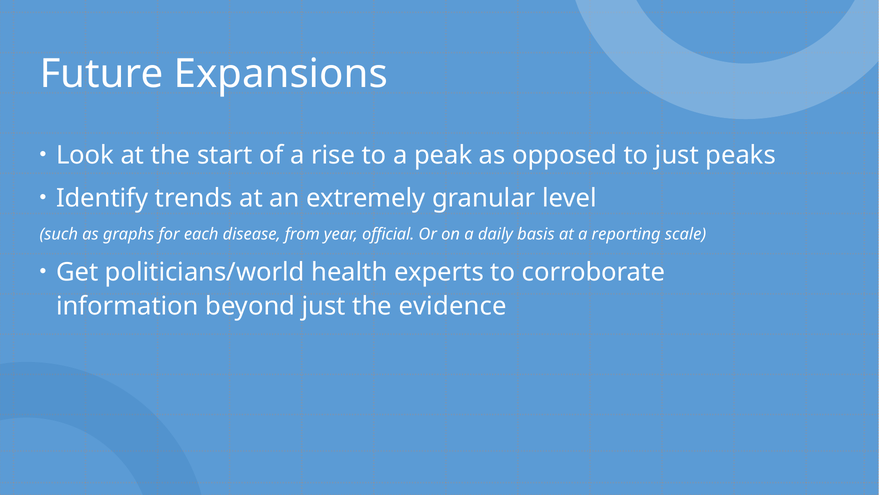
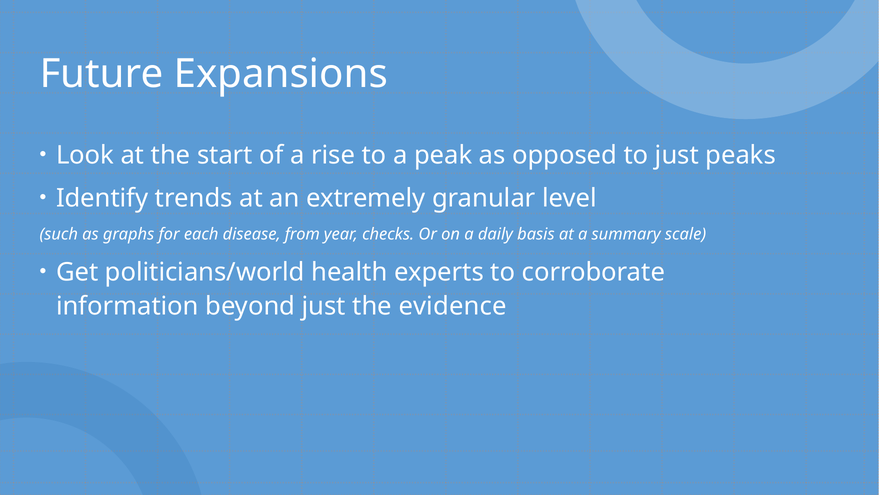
official: official -> checks (388, 234)
reporting: reporting -> summary (626, 234)
